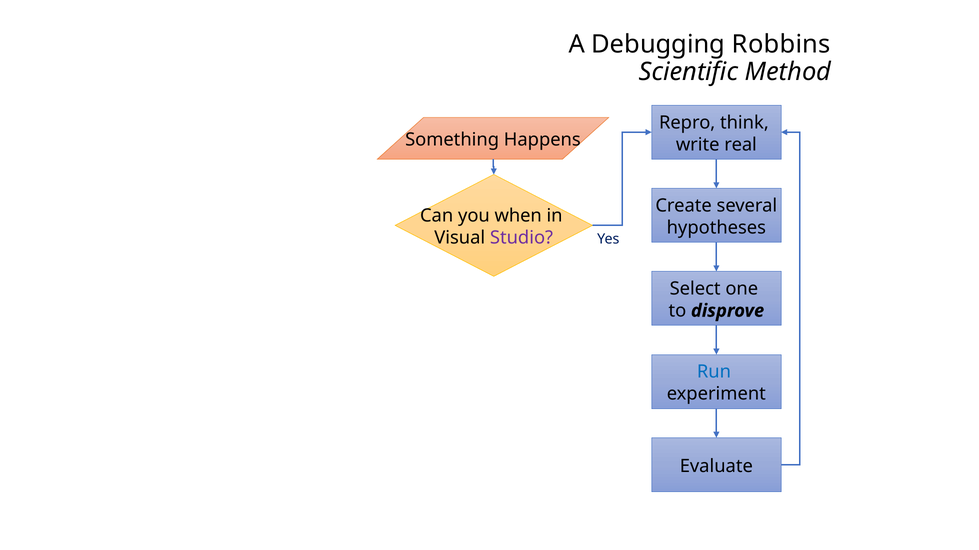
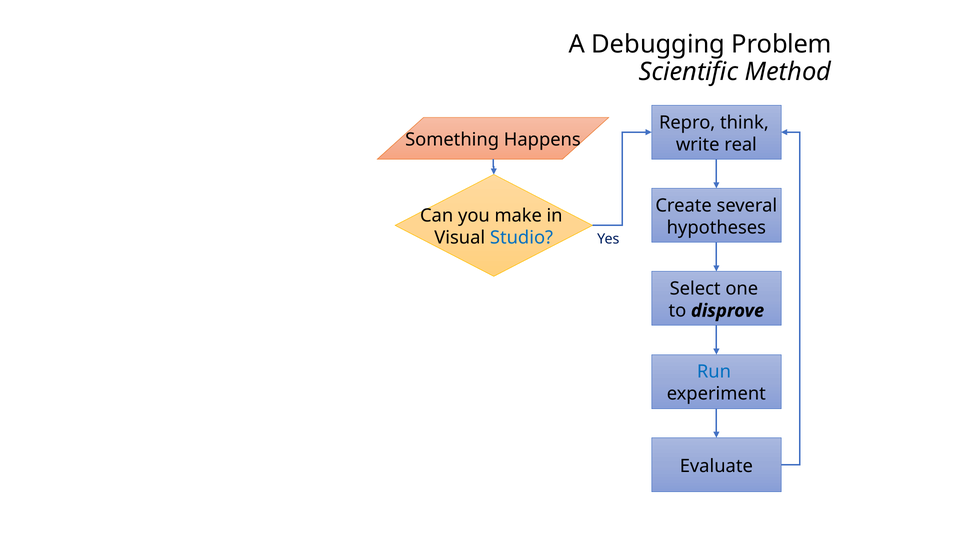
Robbins: Robbins -> Problem (782, 44)
when: when -> make (518, 216)
Studio colour: purple -> blue (522, 238)
